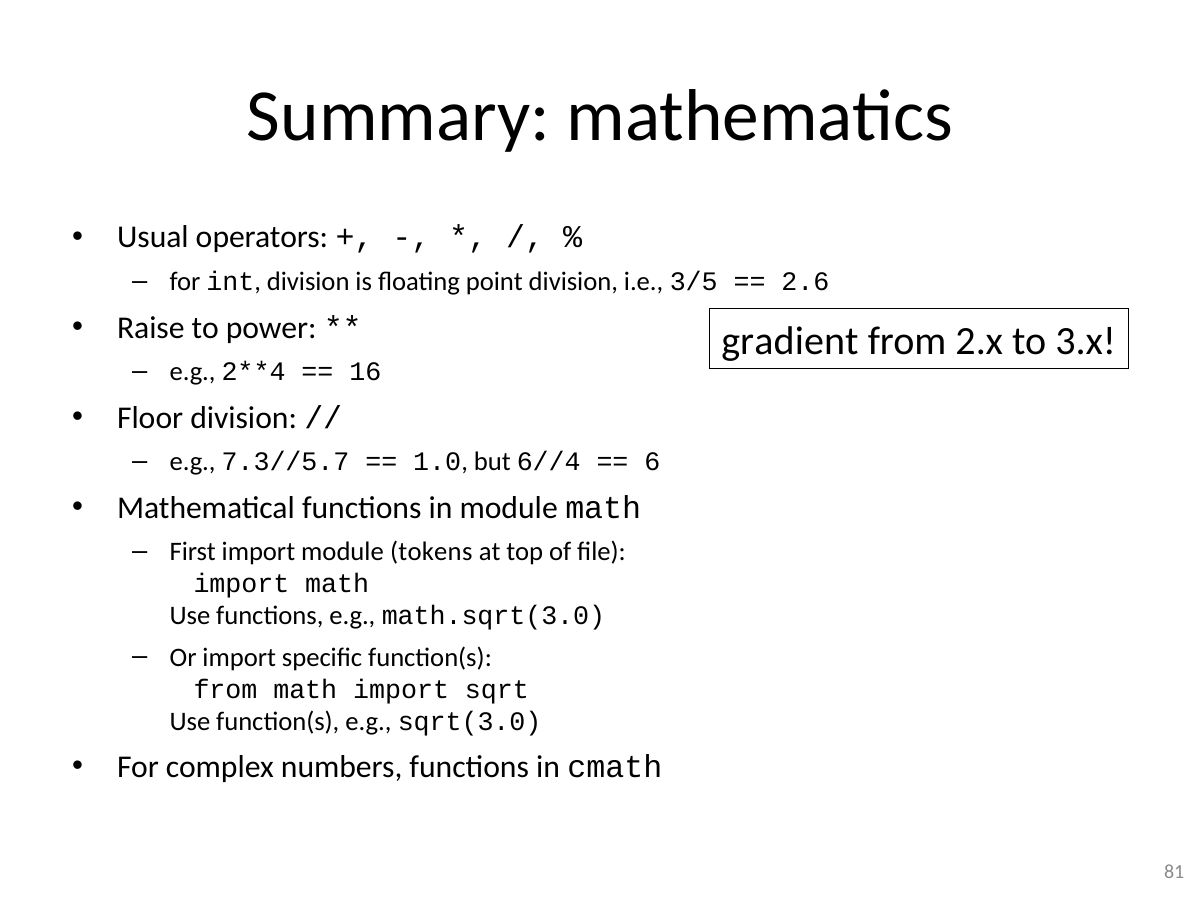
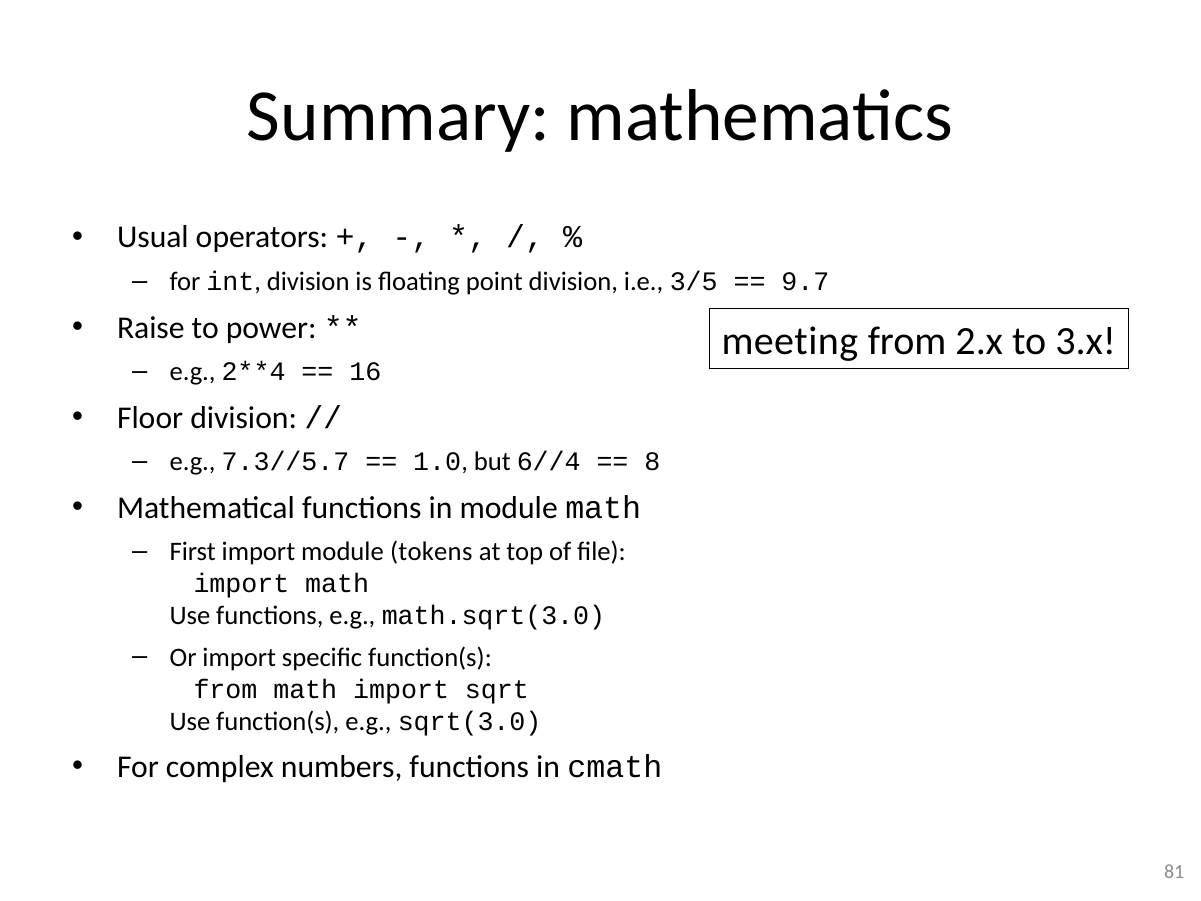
2.6: 2.6 -> 9.7 (805, 281)
gradient: gradient -> meeting (790, 341)
6: 6 -> 8 (652, 462)
